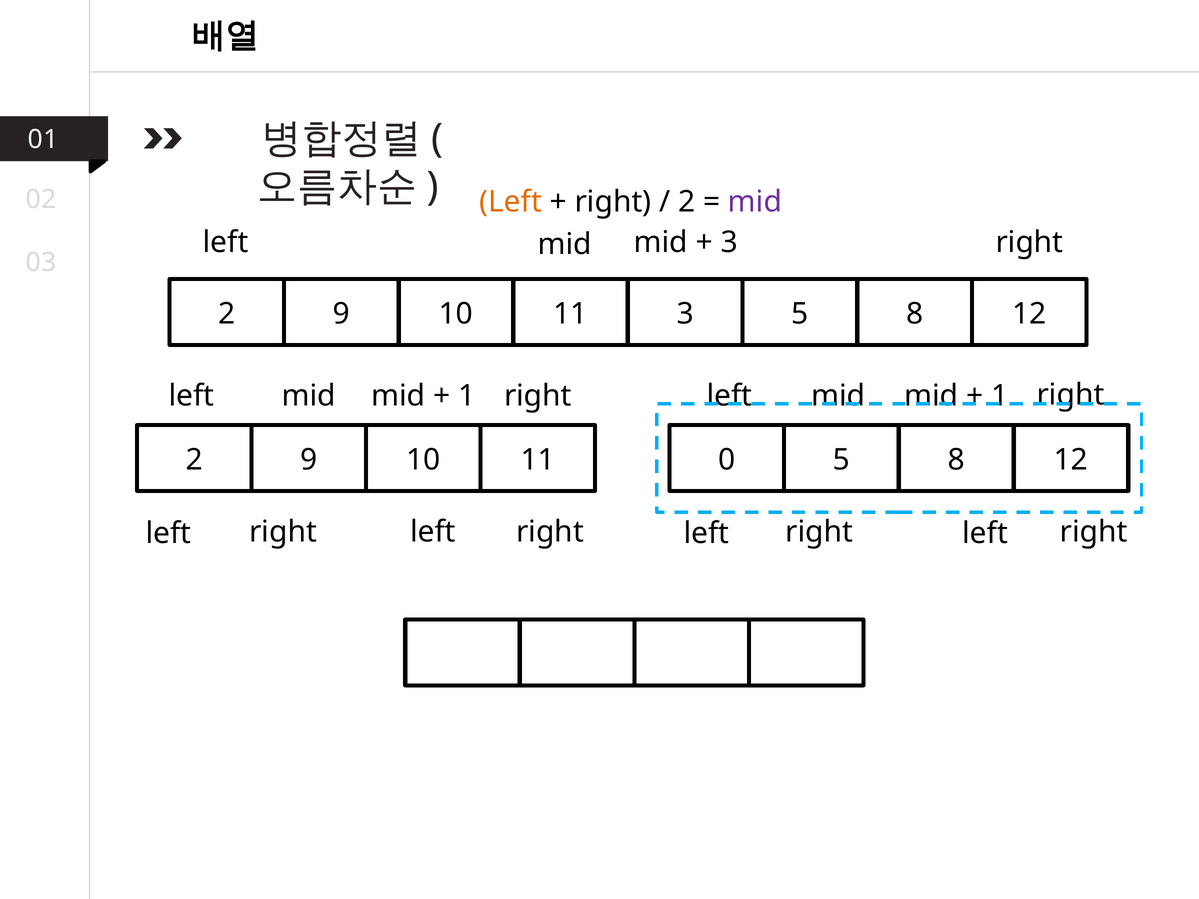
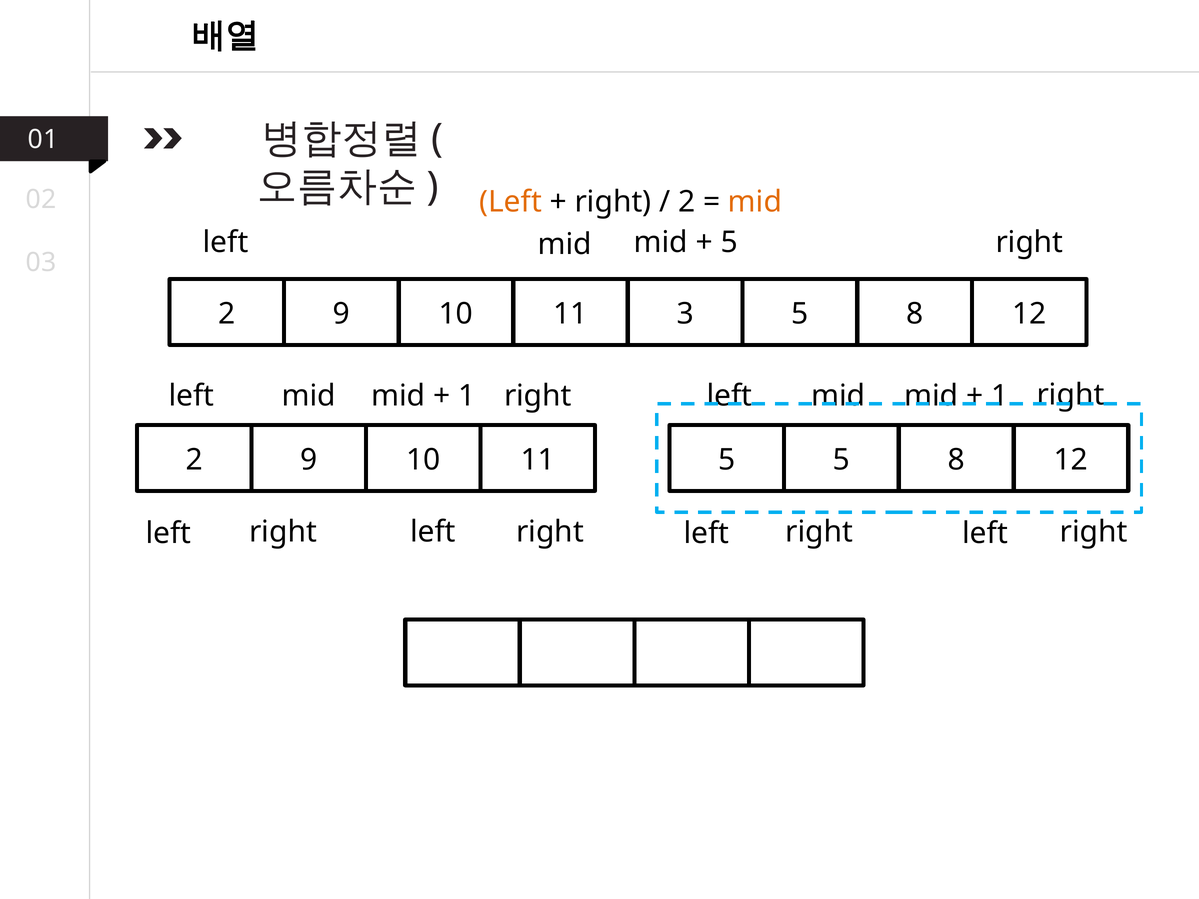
mid colour: purple -> orange (755, 202)
3: 3 -> 5 (729, 242)
11 0: 0 -> 5 (727, 460)
